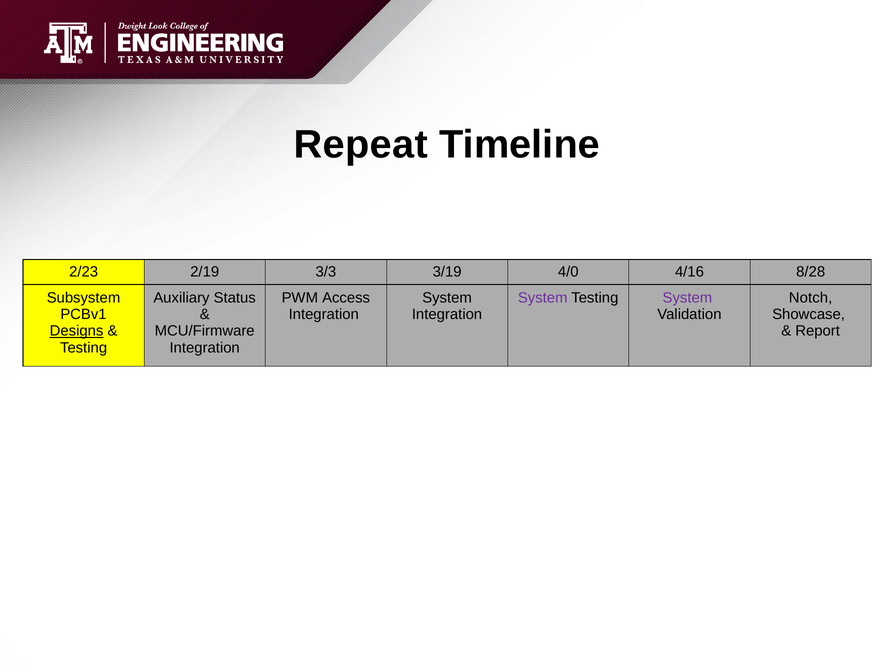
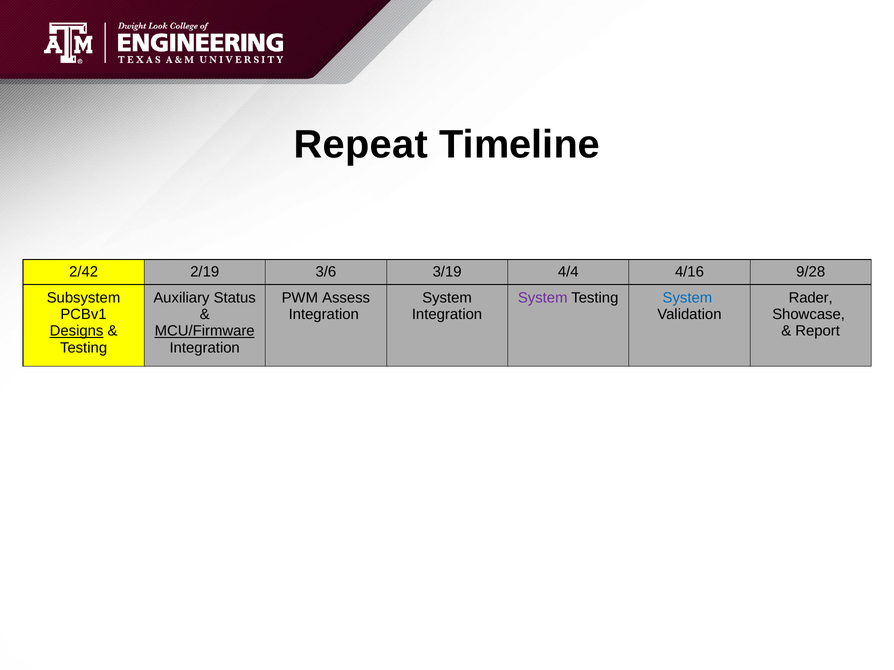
2/23: 2/23 -> 2/42 (84, 272)
3/3: 3/3 -> 3/6 (326, 272)
4/0: 4/0 -> 4/4 (568, 272)
8/28: 8/28 -> 9/28 (811, 272)
Access: Access -> Assess (346, 298)
System colour: purple -> blue (687, 298)
Notch: Notch -> Rader (811, 298)
MCU/Firmware underline: none -> present (205, 331)
